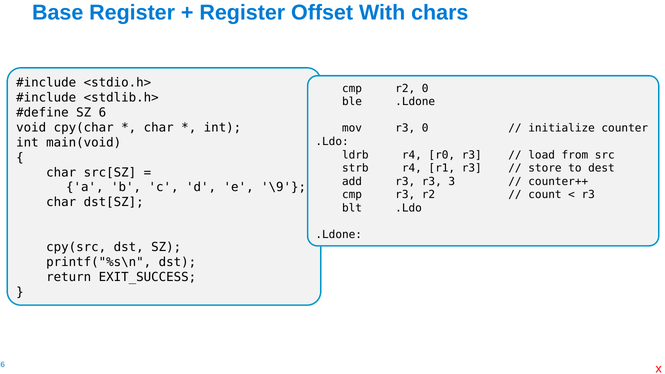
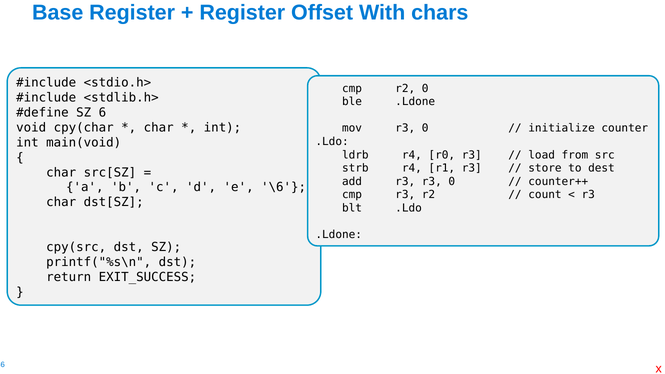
r3 r3 3: 3 -> 0 (452, 182)
\9: \9 -> \6 (284, 187)
